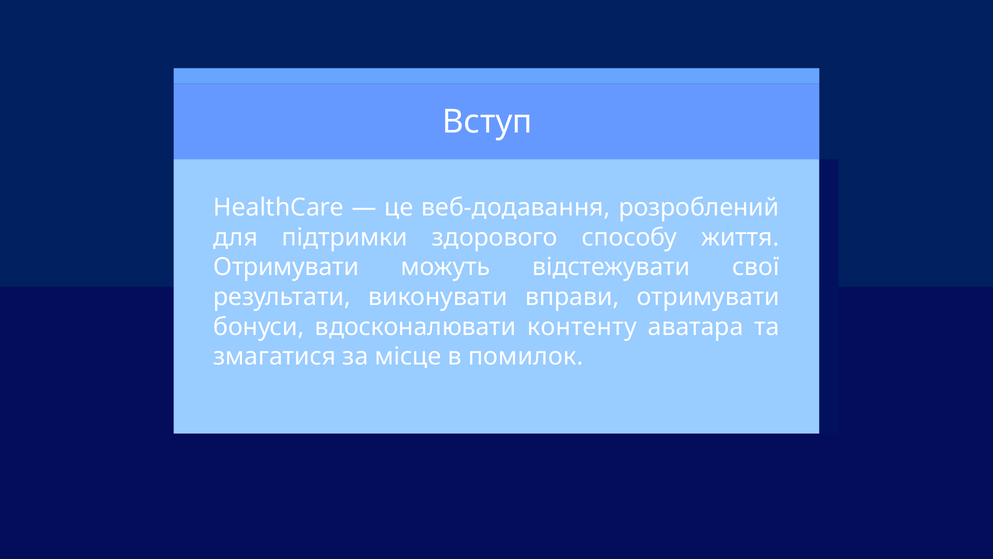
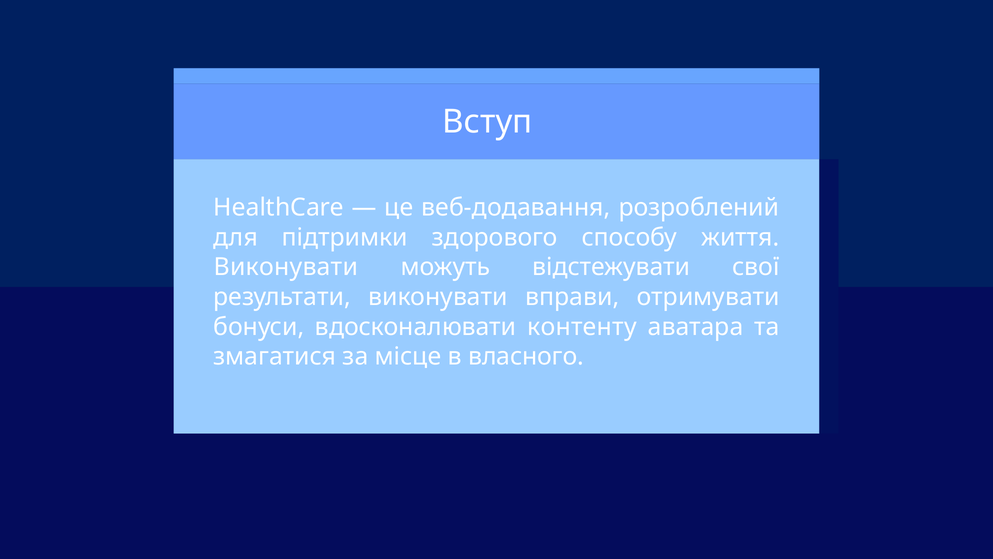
Отримувати: Отримувати -> Виконувати (286, 267)
помилок: помилок -> власного (526, 356)
